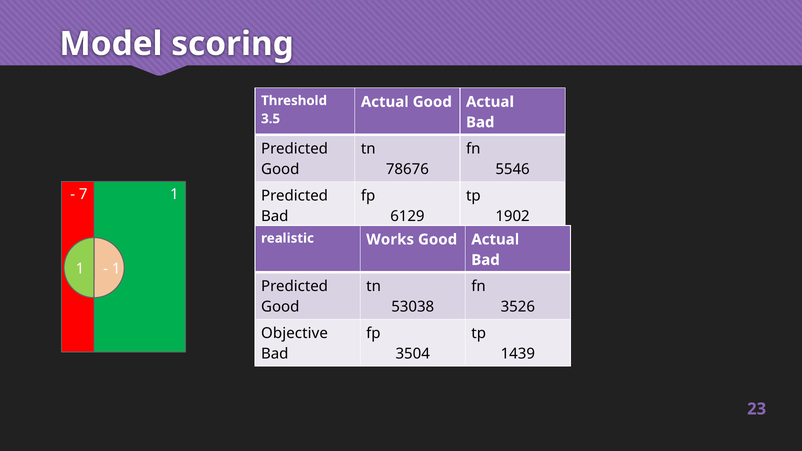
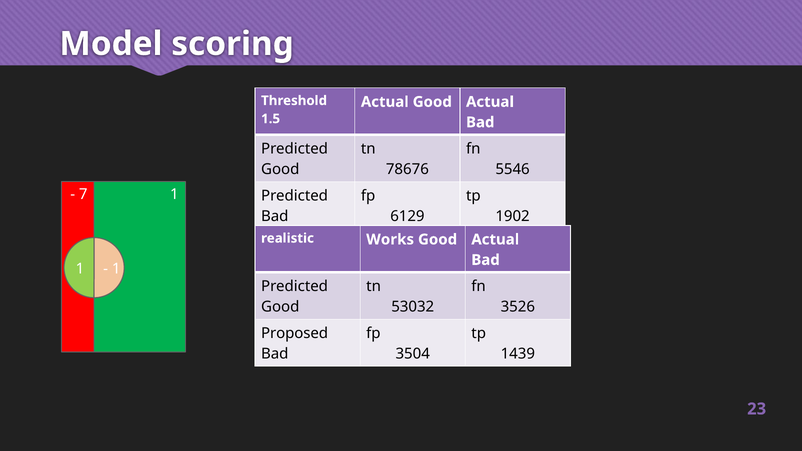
3.5: 3.5 -> 1.5 (271, 119)
53038: 53038 -> 53032 (413, 307)
Objective: Objective -> Proposed (295, 333)
